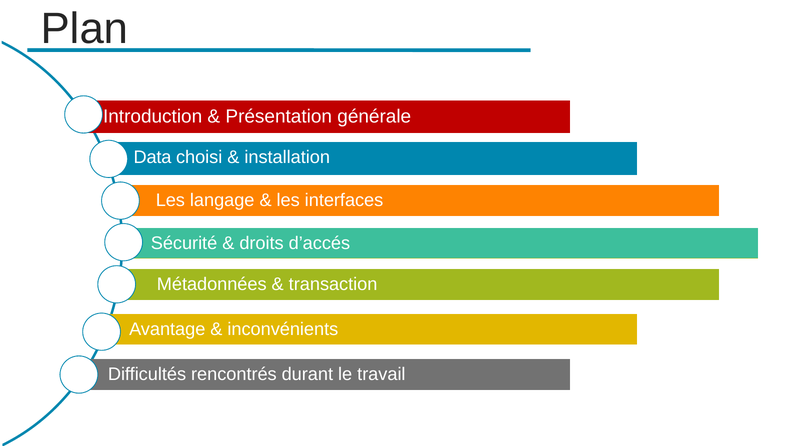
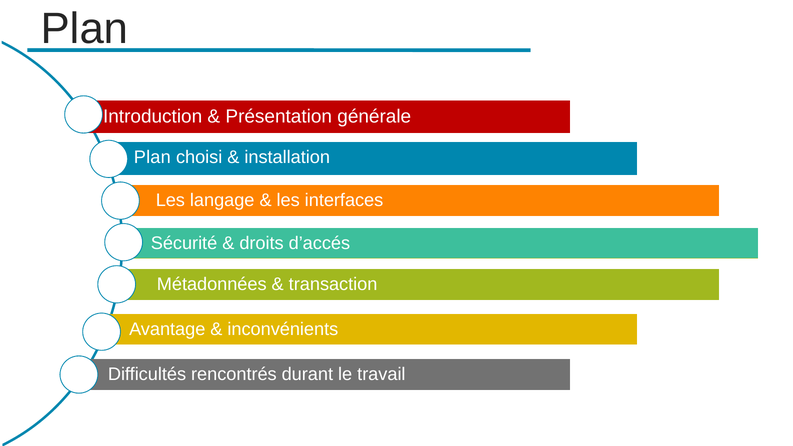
Data: Data -> Plan (152, 157)
